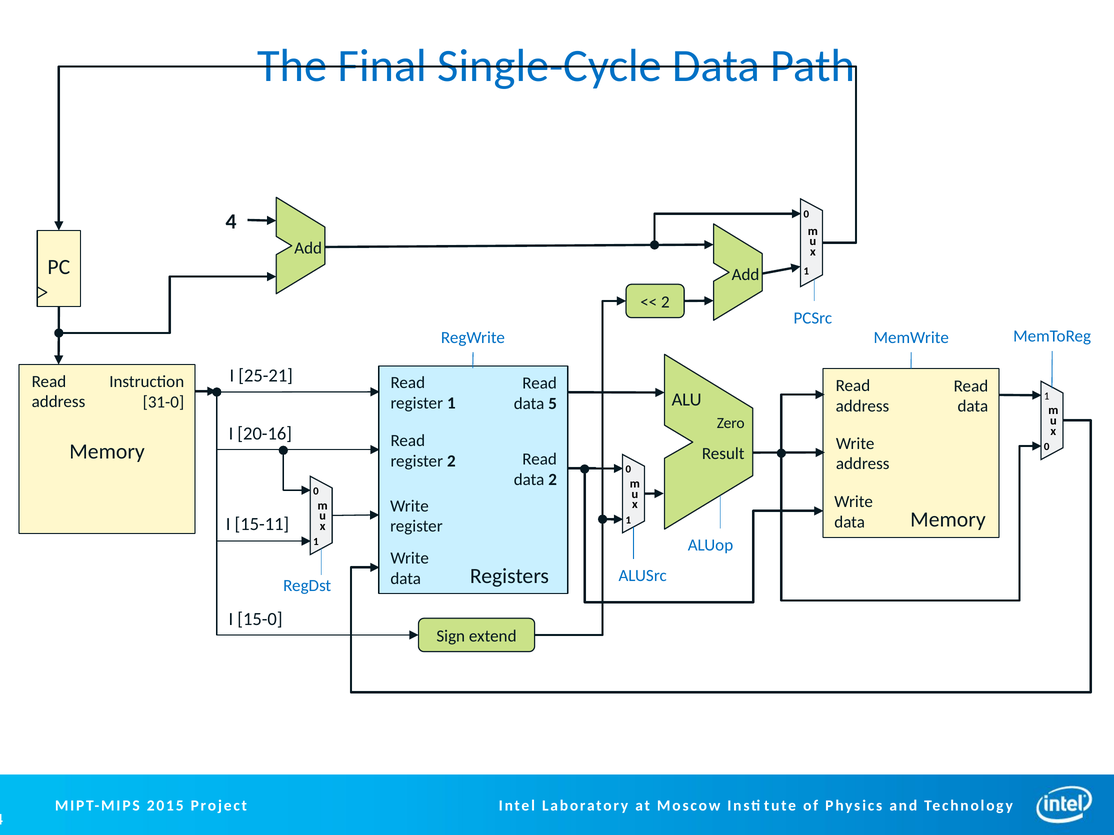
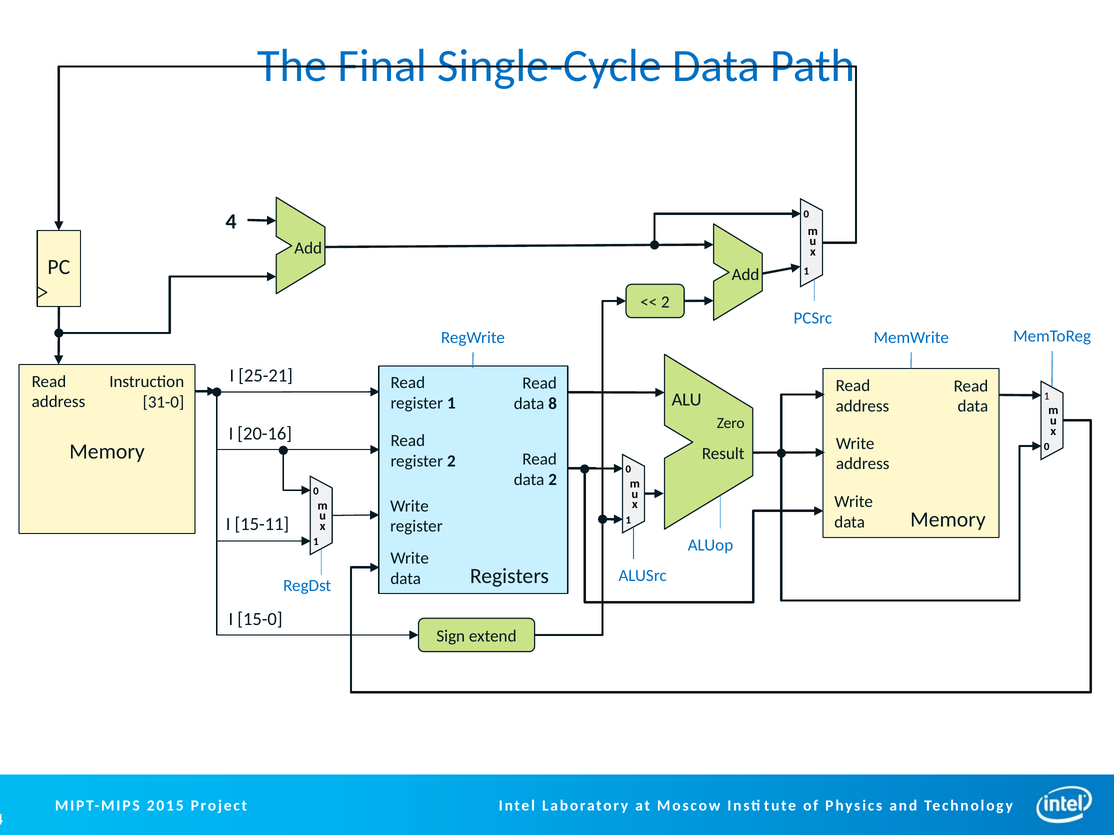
5: 5 -> 8 (553, 404)
